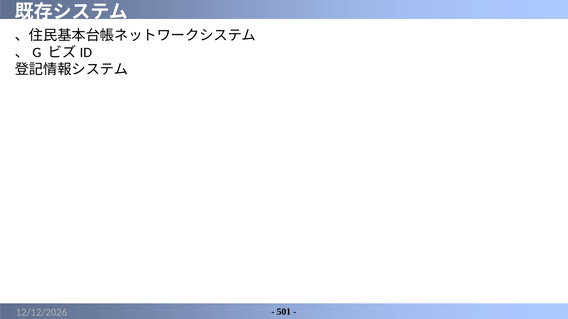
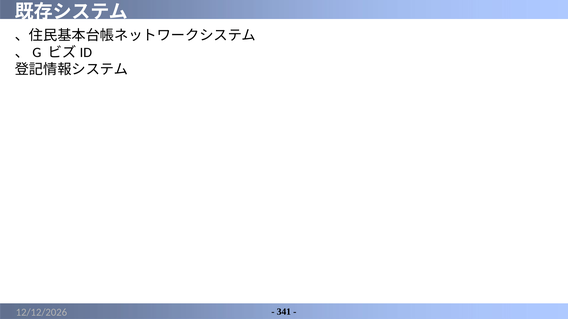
501: 501 -> 341 (284, 312)
